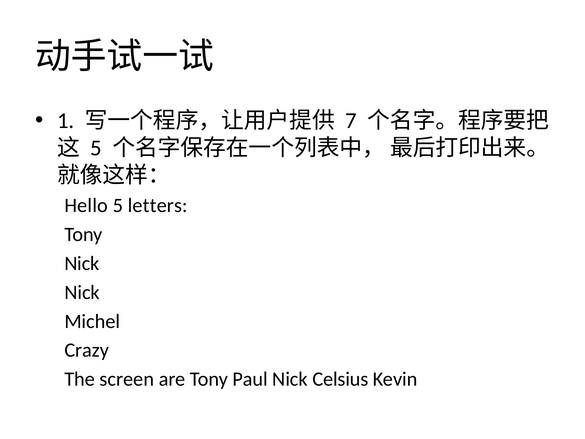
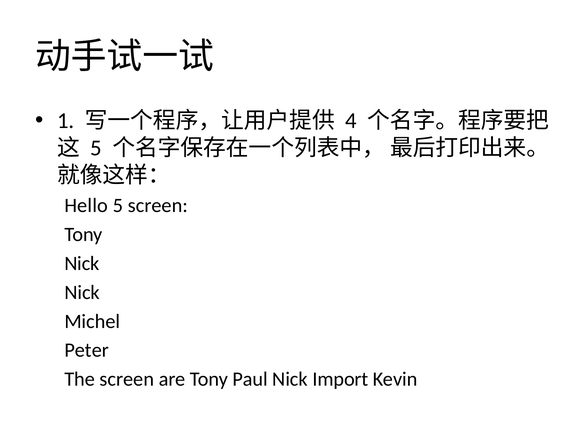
7: 7 -> 4 (351, 121)
5 letters: letters -> screen (158, 205)
Crazy: Crazy -> Peter (87, 350)
Celsius: Celsius -> Import (340, 379)
